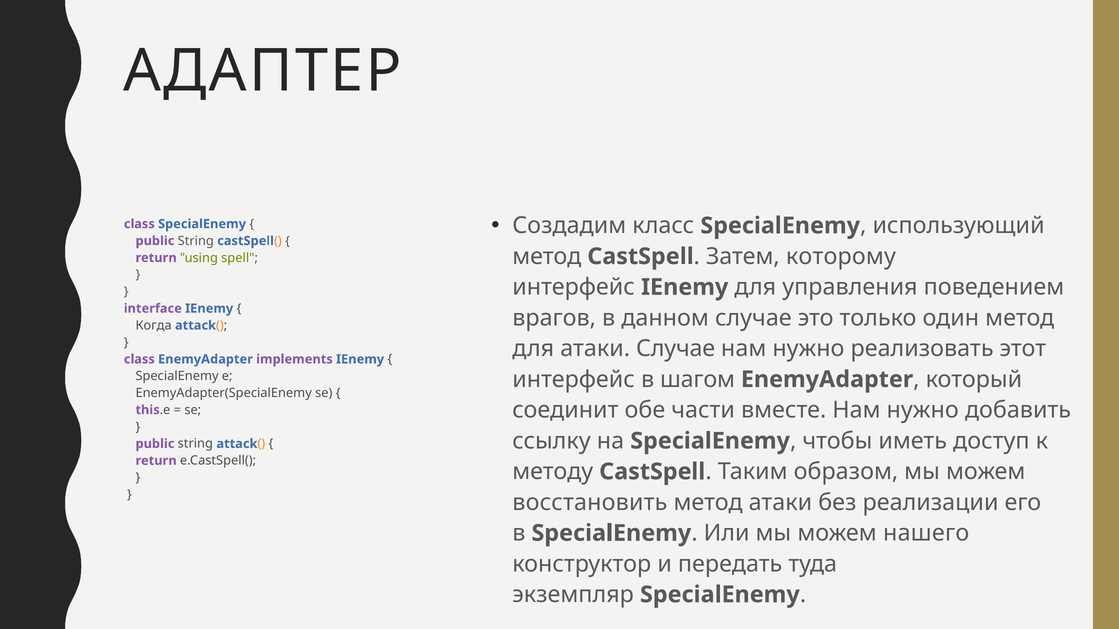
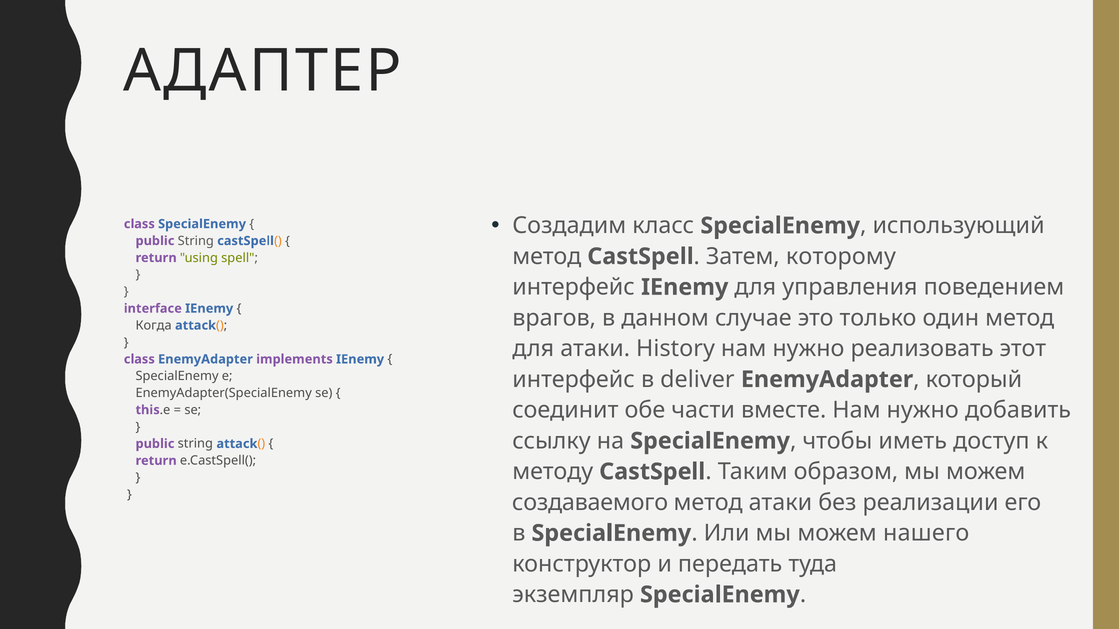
атаки Случае: Случае -> History (676, 349)
шагом: шагом -> deliver (697, 380)
восстановить: восстановить -> создаваемого (590, 503)
